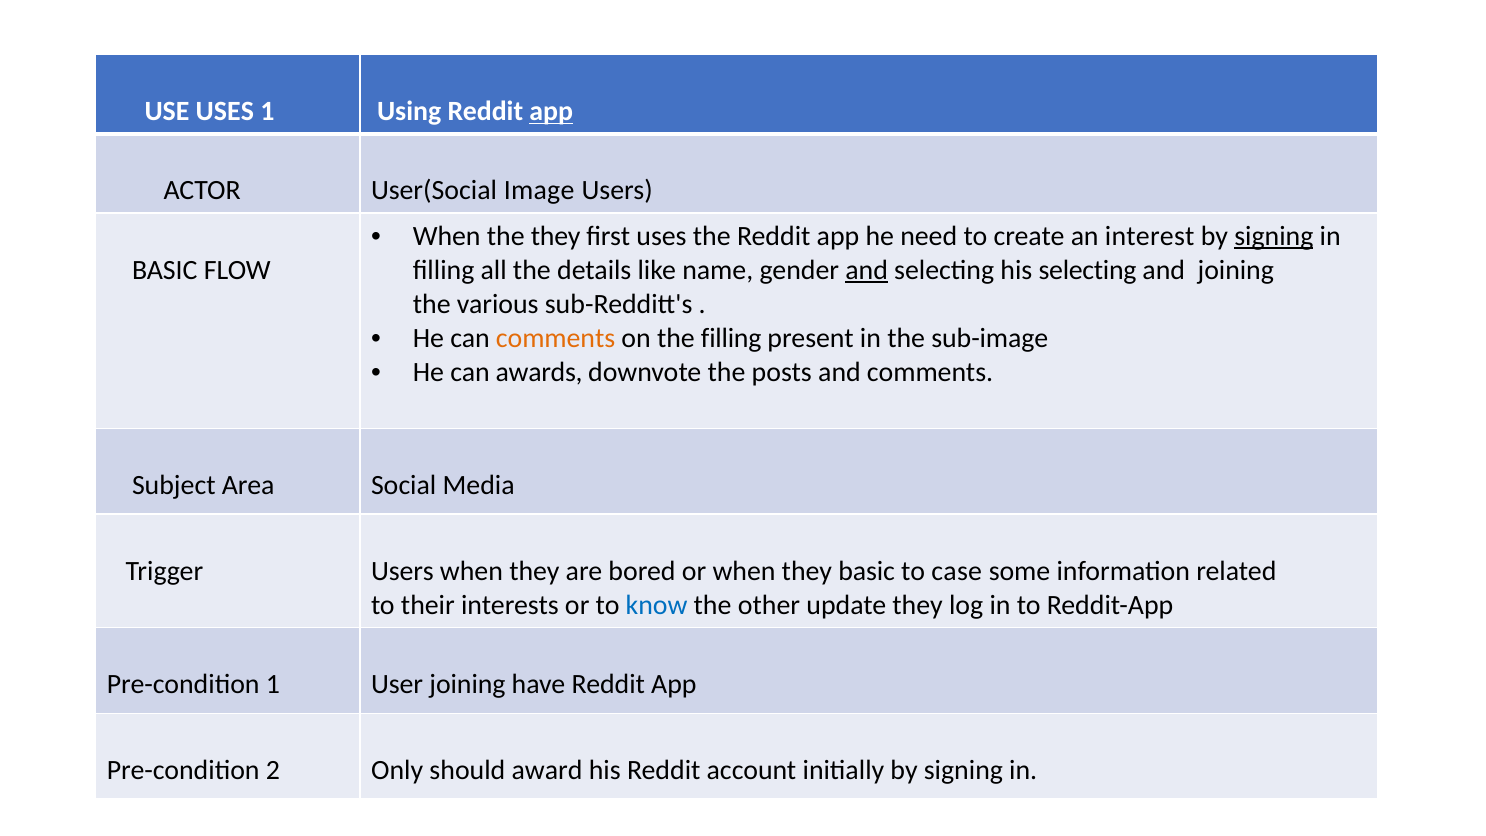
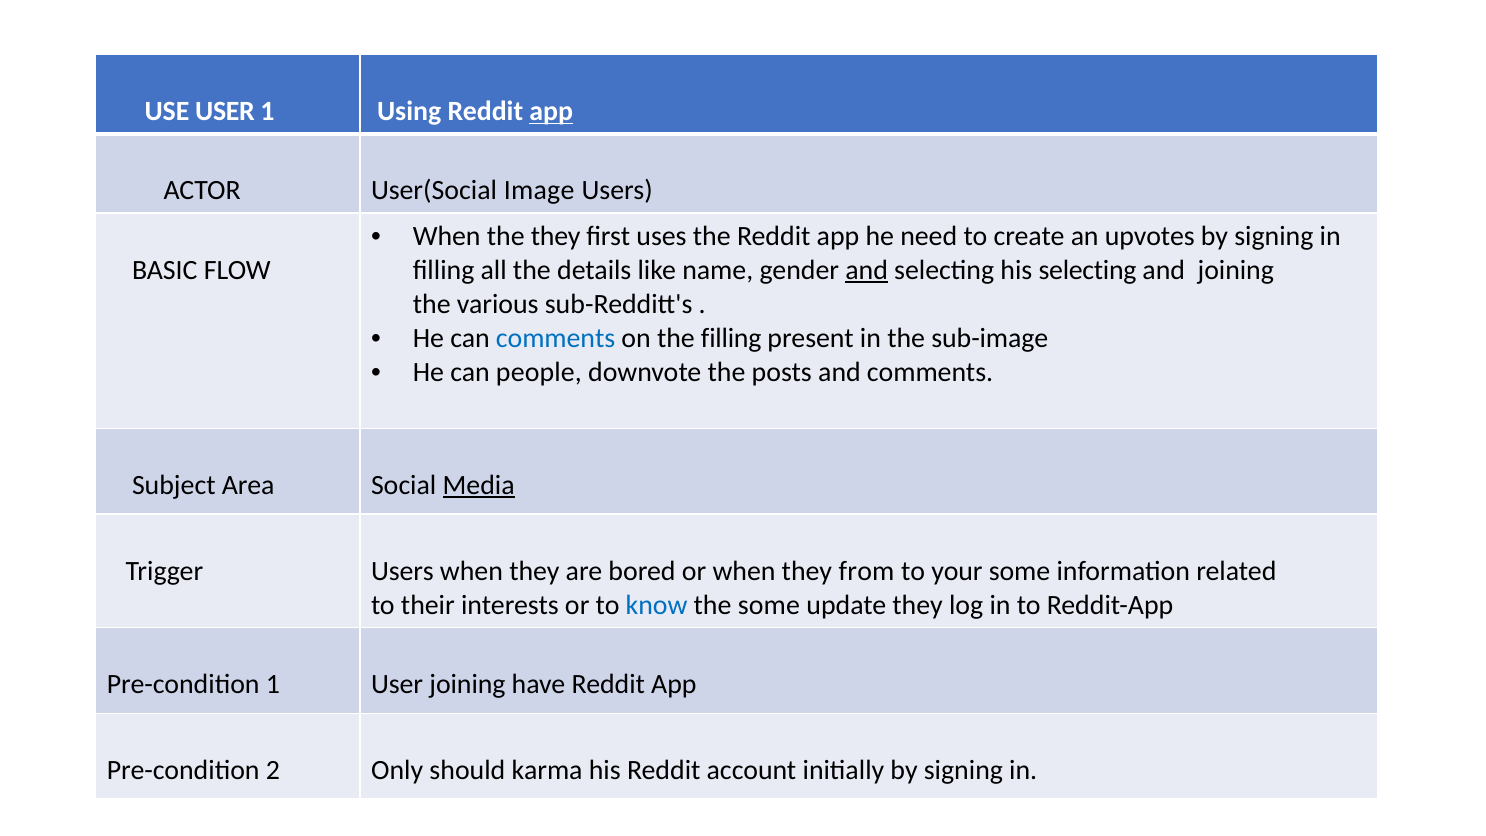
USE USES: USES -> USER (225, 112)
interest: interest -> upvotes (1150, 236)
signing underline: present -> none (1274, 236)
comments colour: orange -> blue (556, 338)
awards: awards -> people (539, 372)
Media underline: none -> present (479, 485)
they basic: basic -> from (866, 571)
case: case -> your (957, 571)
the other: other -> some (769, 605)
award: award -> karma (547, 770)
